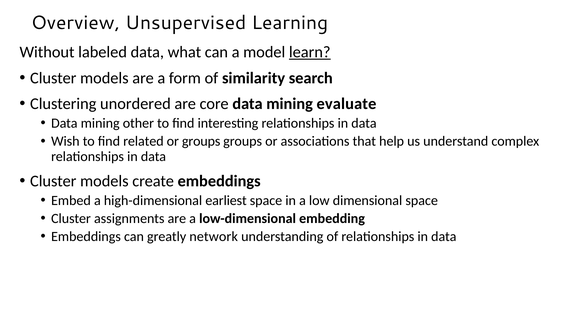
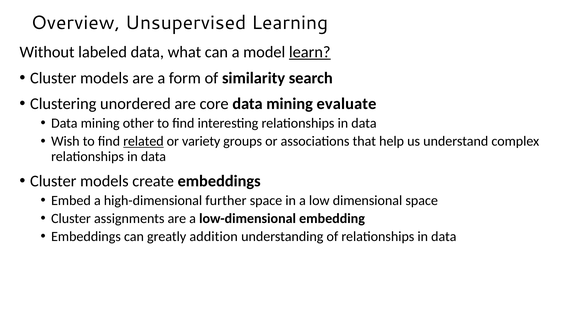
related underline: none -> present (143, 141)
or groups: groups -> variety (201, 141)
earliest: earliest -> further (226, 200)
network: network -> addition (214, 236)
